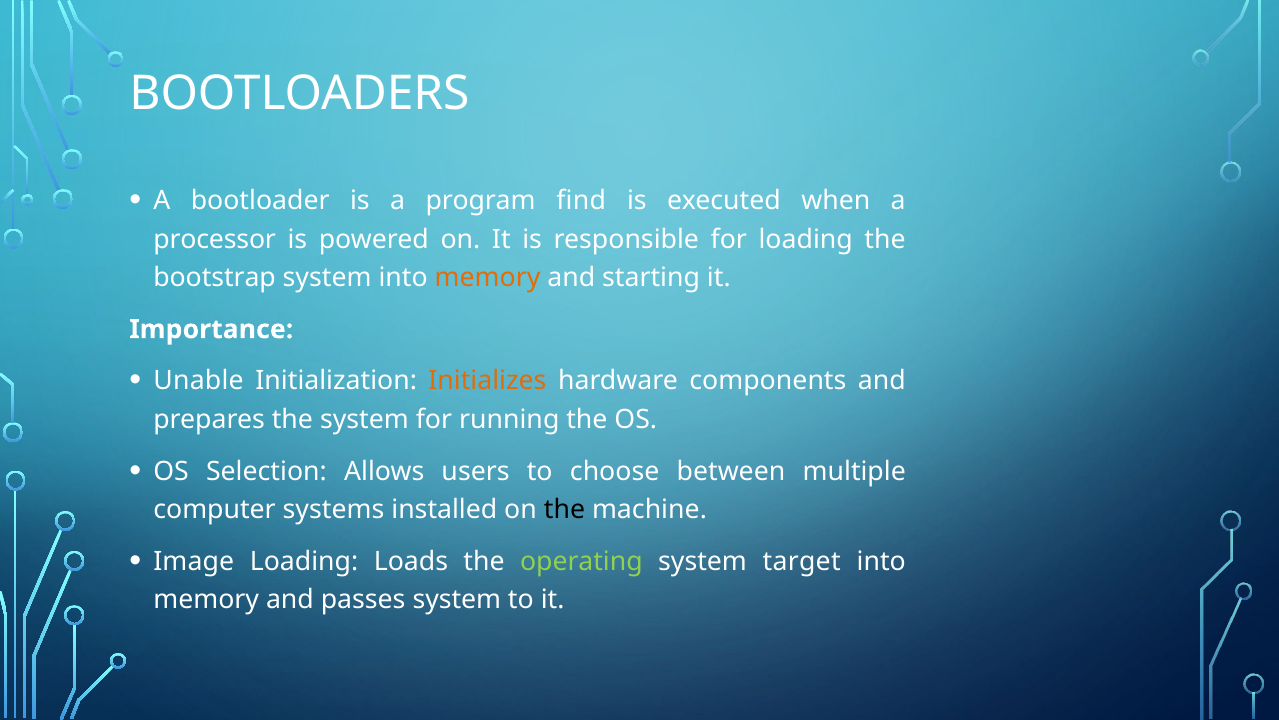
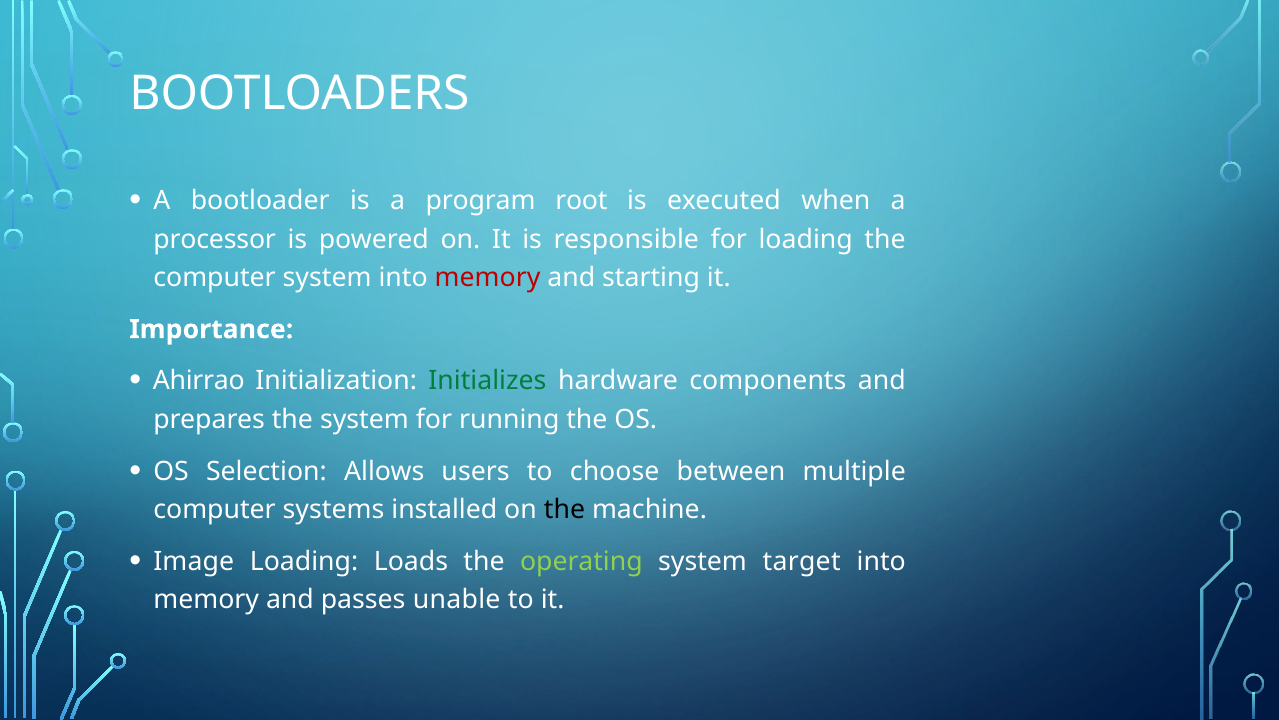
find: find -> root (581, 201)
bootstrap: bootstrap -> computer (215, 277)
memory colour: orange -> red (488, 277)
Unable: Unable -> Ahirrao (199, 381)
Initializes colour: orange -> green (487, 381)
passes system: system -> unable (457, 599)
